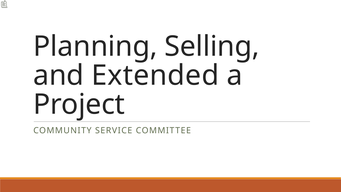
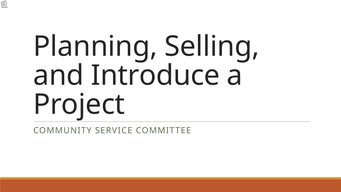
Extended: Extended -> Introduce (155, 75)
